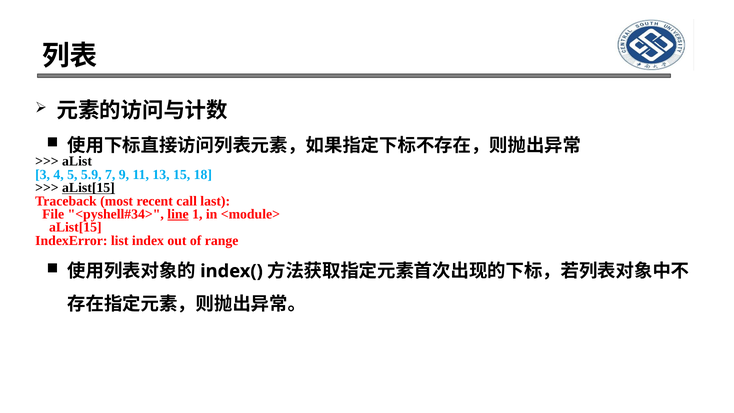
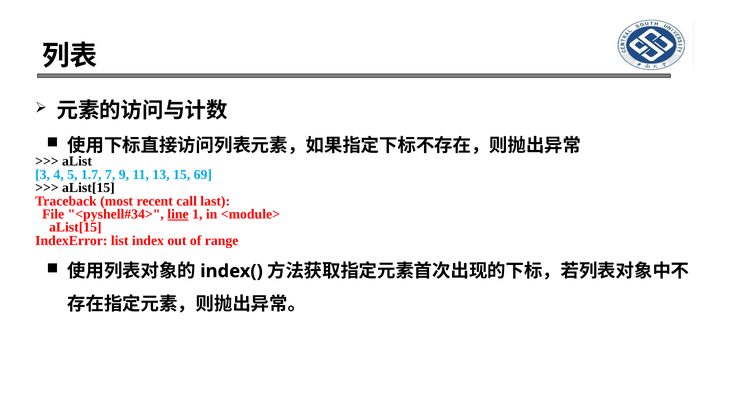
5.9: 5.9 -> 1.7 (91, 174)
18: 18 -> 69 (203, 174)
aList[15 underline: present -> none (88, 188)
